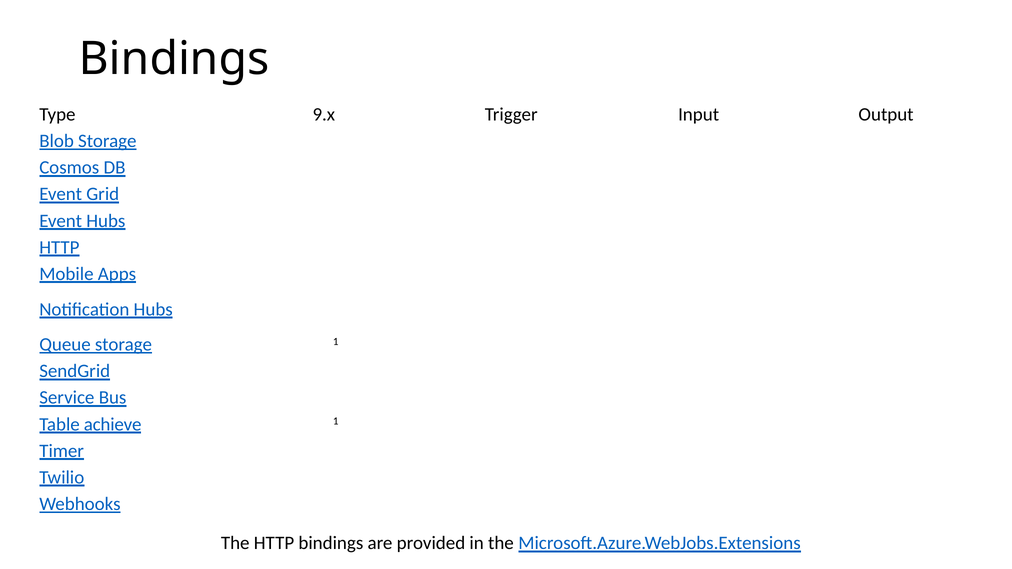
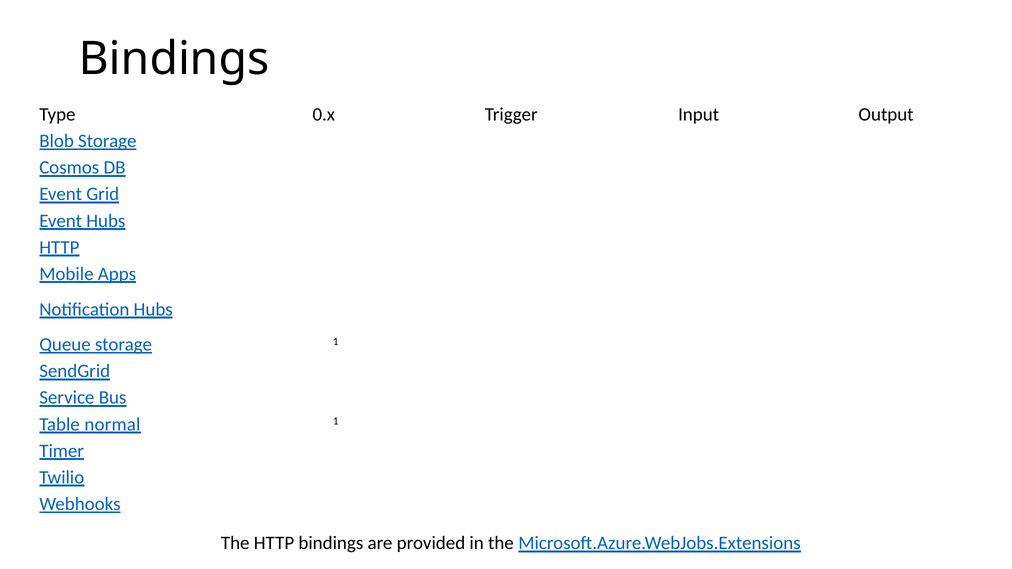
9.x: 9.x -> 0.x (324, 114)
achieve: achieve -> normal (112, 424)
